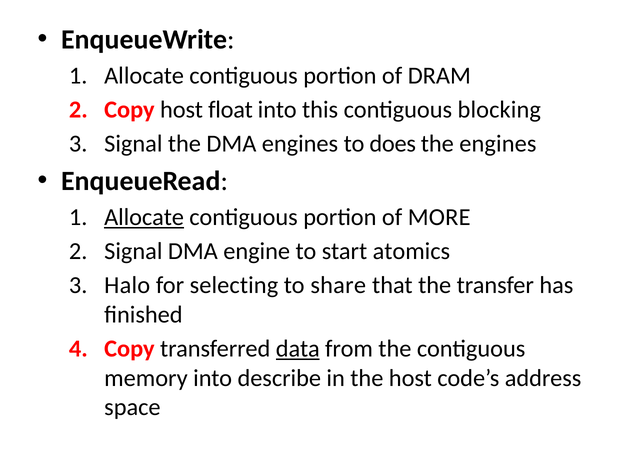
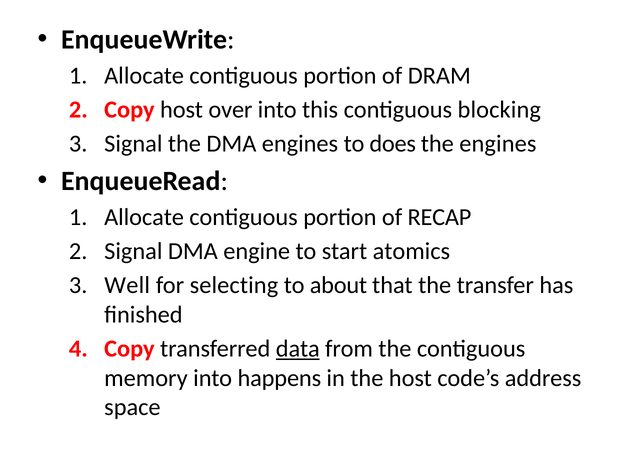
float: float -> over (230, 110)
Allocate underline: present -> none (144, 217)
MORE: MORE -> RECAP (439, 217)
Halo: Halo -> Well (127, 286)
share: share -> about (338, 286)
describe: describe -> happens (279, 378)
